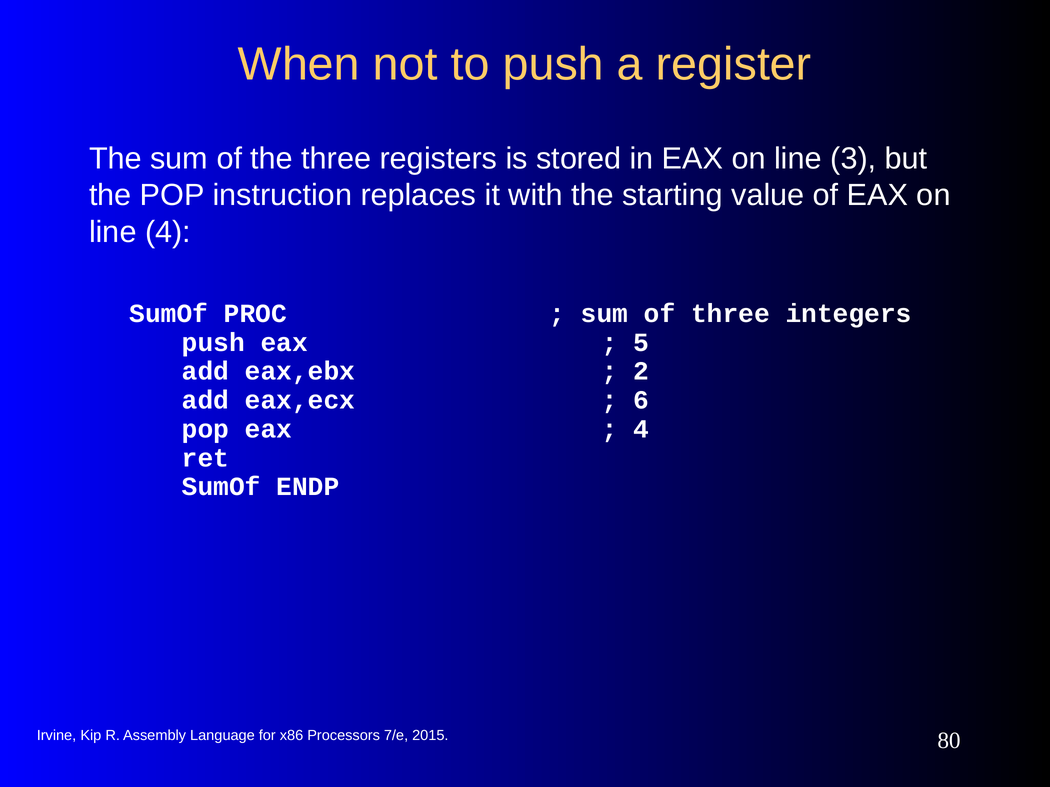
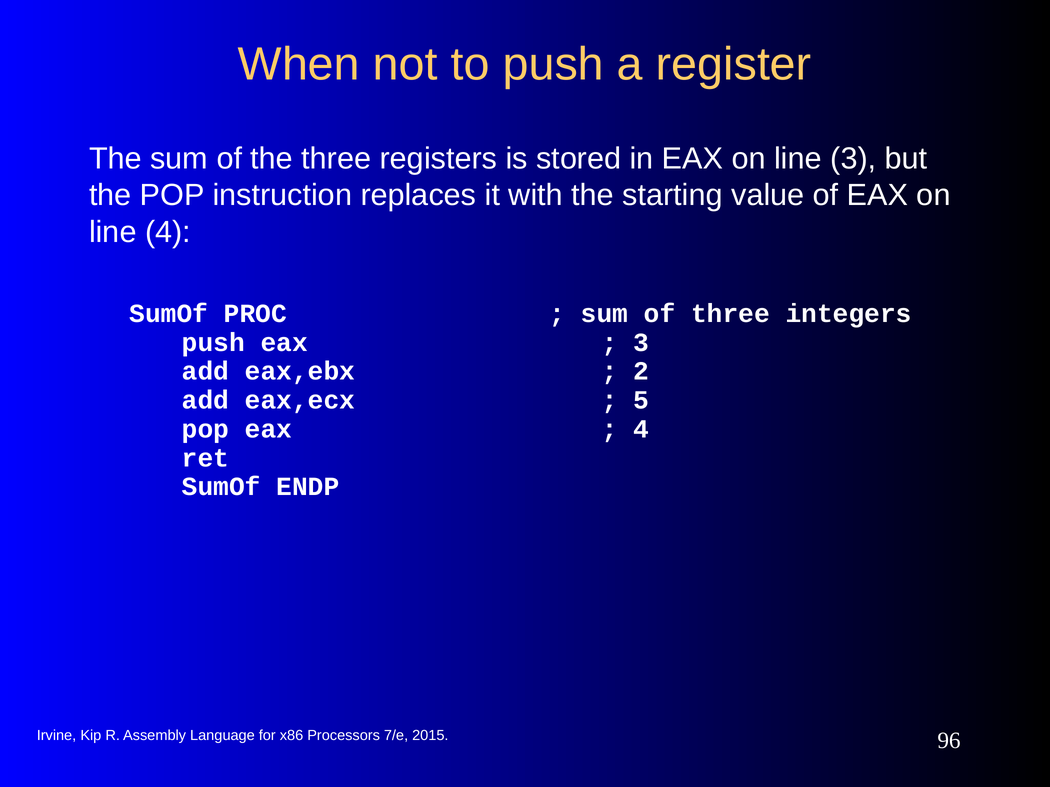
5: 5 -> 3 (641, 343)
6: 6 -> 5 (641, 400)
80: 80 -> 96 (949, 741)
